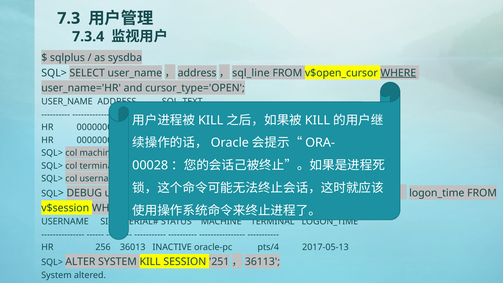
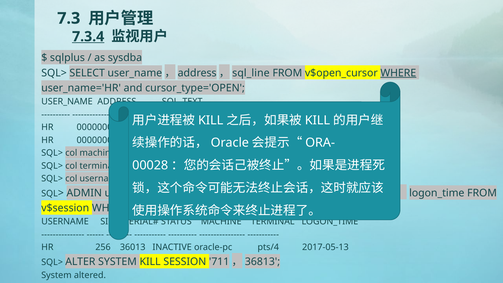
7.3.4 underline: none -> present (88, 37)
DEBUG: DEBUG -> ADMIN (84, 193)
251: 251 -> 711 (219, 262)
36113: 36113 -> 36813 (262, 262)
